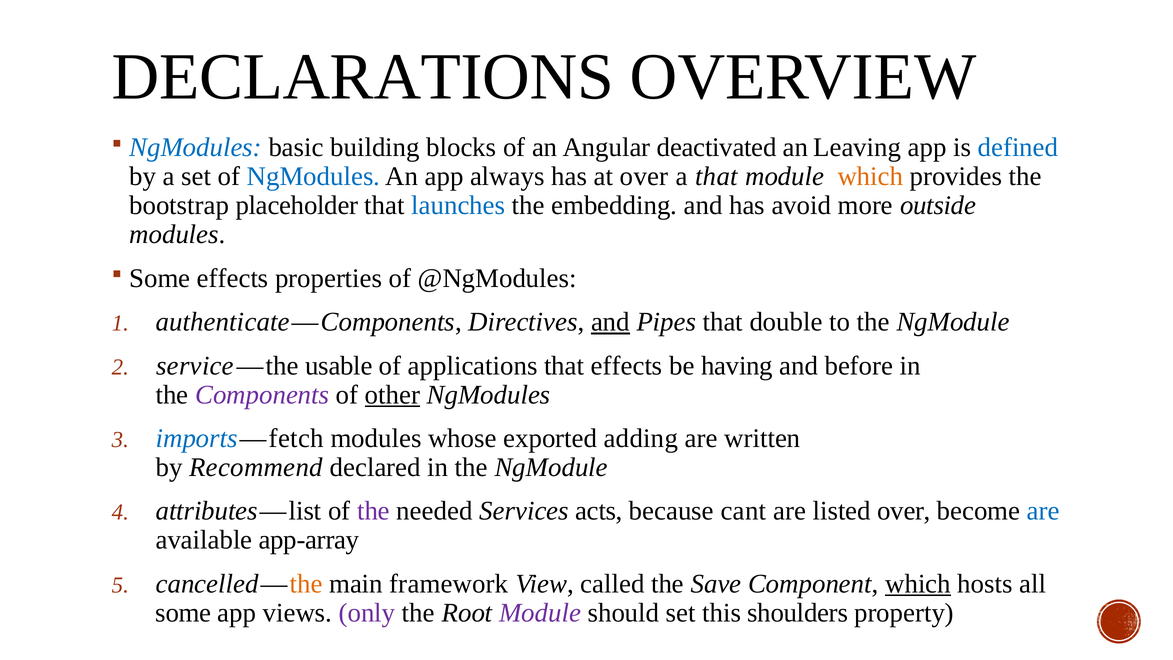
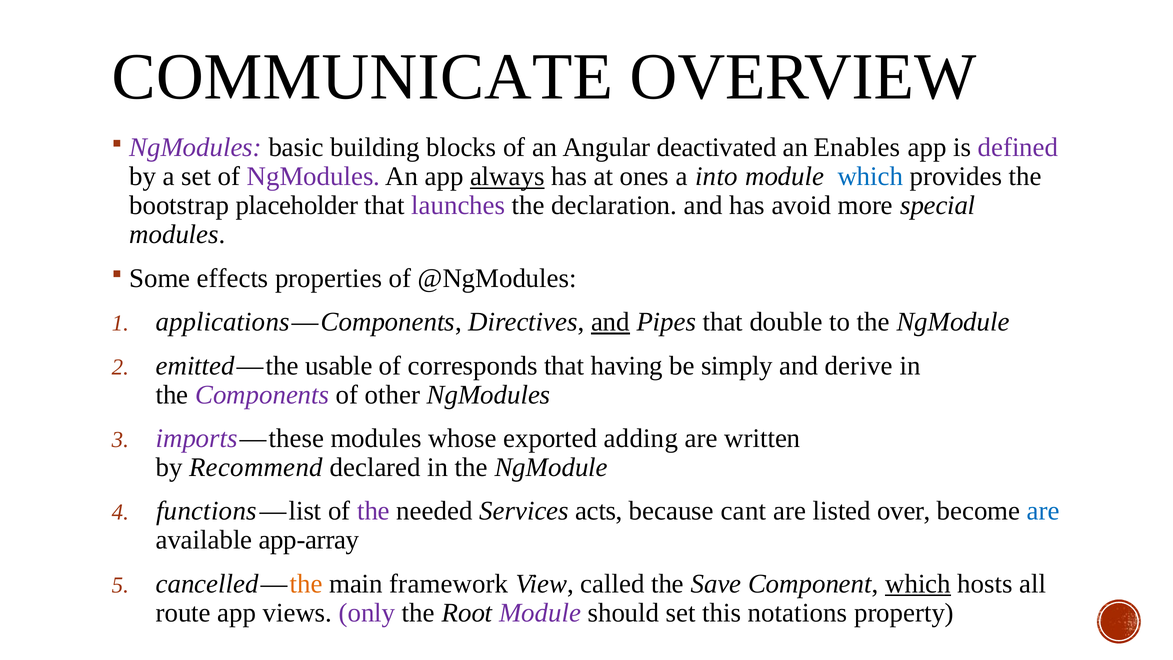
DECLARATIONS: DECLARATIONS -> COMMUNICATE (362, 77)
NgModules colour: blue -> purple (196, 147)
Leaving: Leaving -> Enables (857, 147)
defined colour: blue -> purple (1018, 147)
NgModules colour: blue -> purple (313, 176)
always underline: none -> present (507, 176)
at over: over -> ones (644, 176)
a that: that -> into (717, 176)
which colour: orange -> blue (870, 176)
launches colour: blue -> purple (458, 205)
embedding: embedding -> declaration (614, 205)
outside: outside -> special (938, 205)
authenticate: authenticate -> applications (223, 322)
service: service -> emitted (195, 366)
applications: applications -> corresponds (473, 366)
that effects: effects -> having (627, 366)
having: having -> simply (737, 366)
before: before -> derive (859, 366)
other underline: present -> none (393, 395)
imports colour: blue -> purple (197, 438)
fetch: fetch -> these (296, 438)
attributes: attributes -> functions (206, 511)
some: some -> route (183, 613)
shoulders: shoulders -> notations (797, 613)
